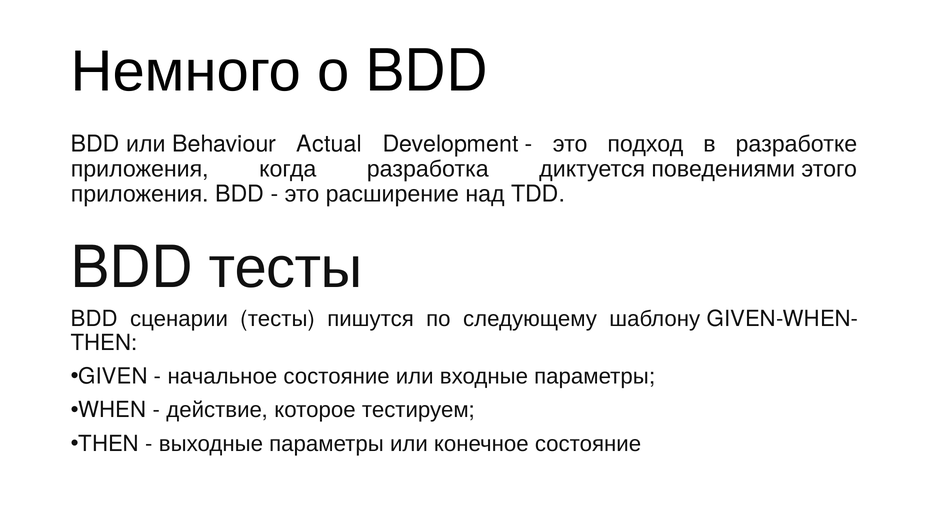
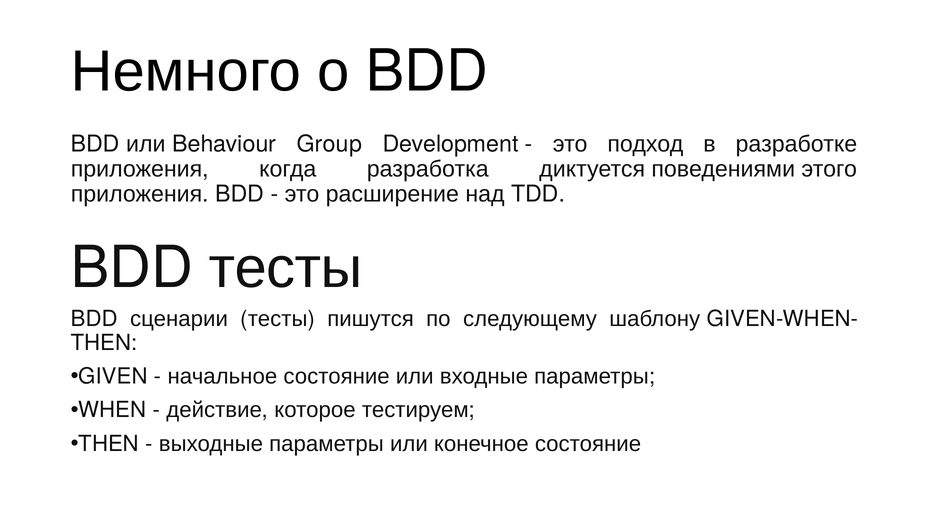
Actual: Actual -> Group (329, 144)
